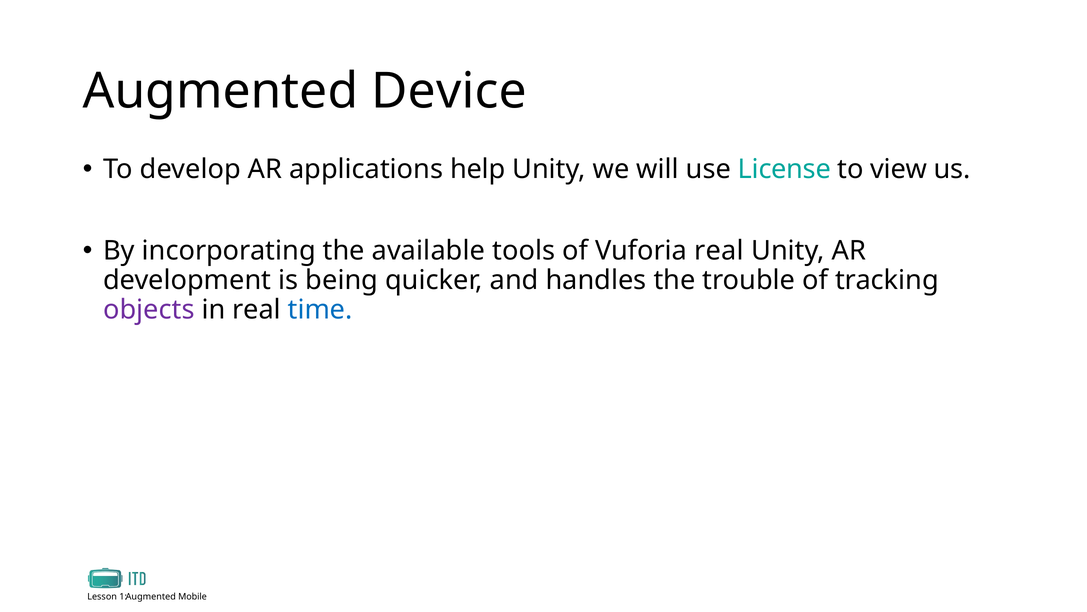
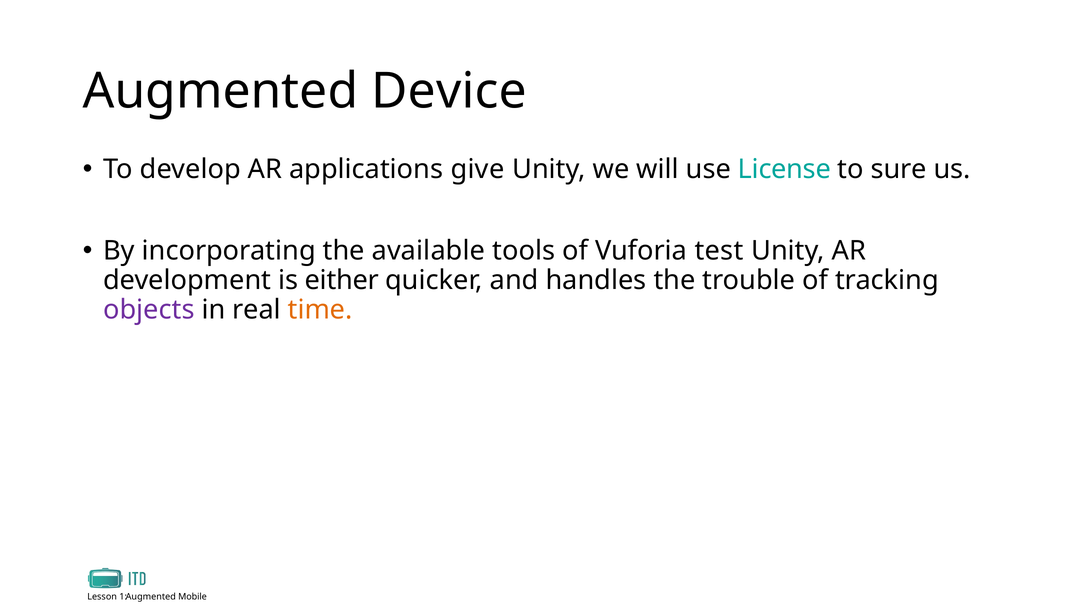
help: help -> give (478, 169)
view: view -> sure (899, 169)
Vuforia real: real -> test (719, 251)
being: being -> either (342, 280)
time colour: blue -> orange (320, 309)
